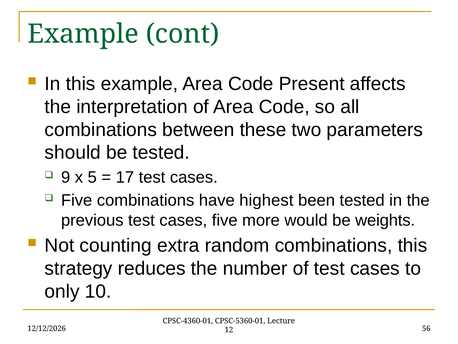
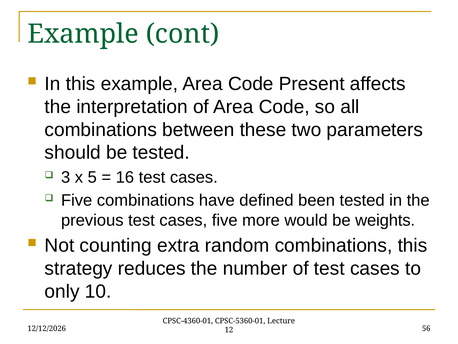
9: 9 -> 3 (66, 177)
17: 17 -> 16 (125, 177)
highest: highest -> defined (266, 200)
